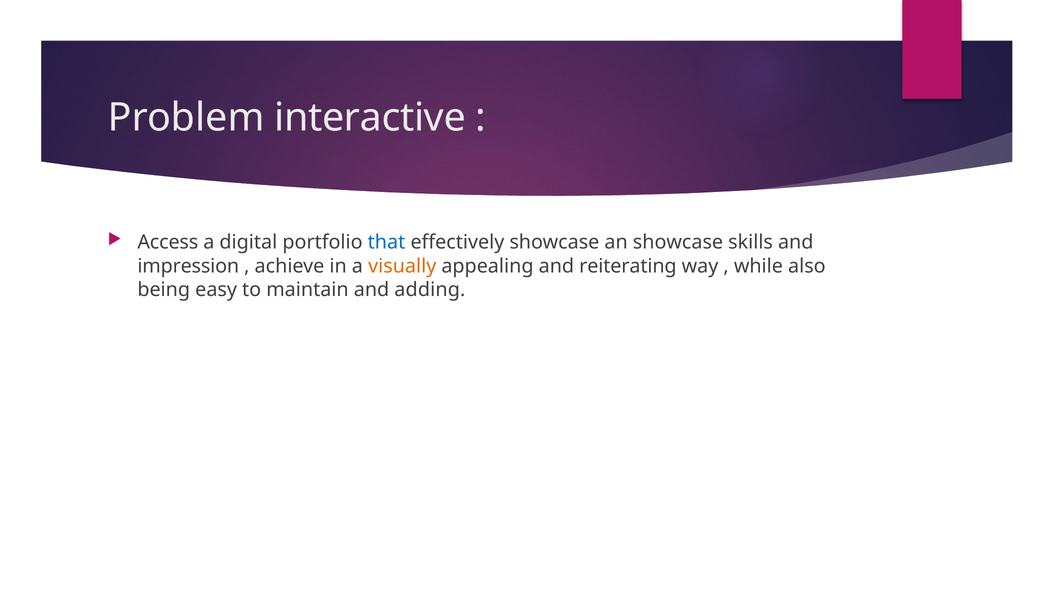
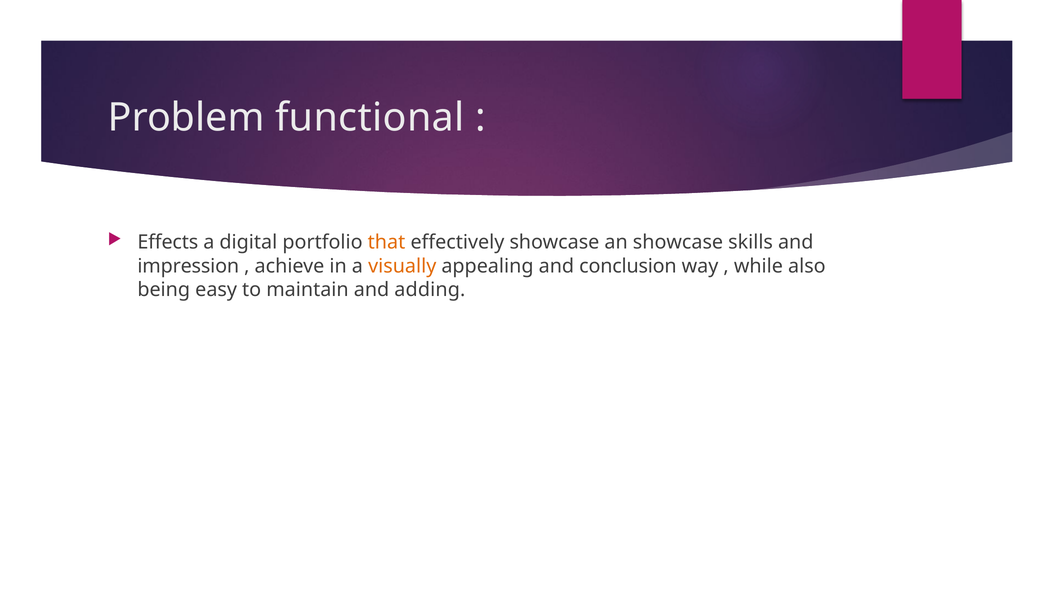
interactive: interactive -> functional (370, 117)
Access: Access -> Effects (168, 242)
that colour: blue -> orange (386, 242)
reiterating: reiterating -> conclusion (628, 266)
